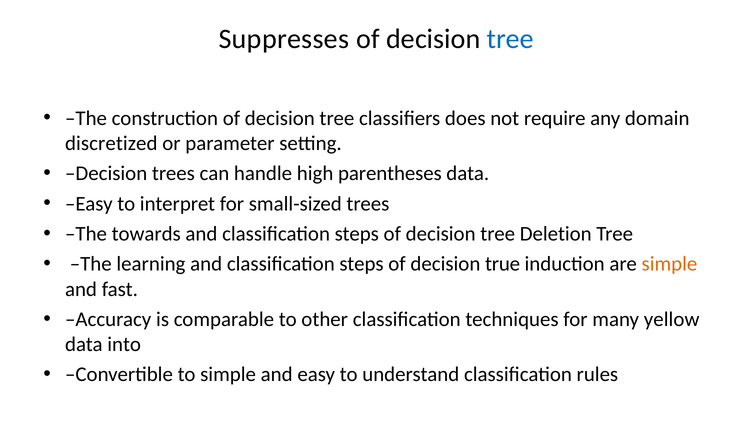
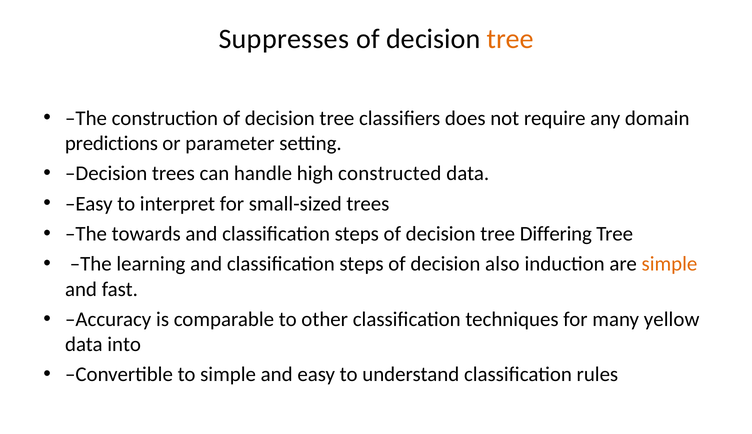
tree colour: blue -> orange (510, 39)
discretized: discretized -> predictions (111, 143)
parentheses: parentheses -> constructed (390, 173)
Deletion: Deletion -> Differing (556, 234)
true: true -> also (502, 264)
